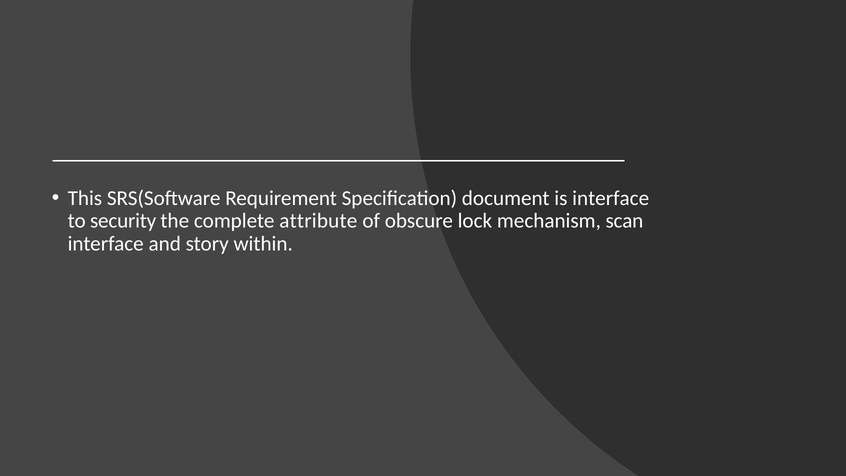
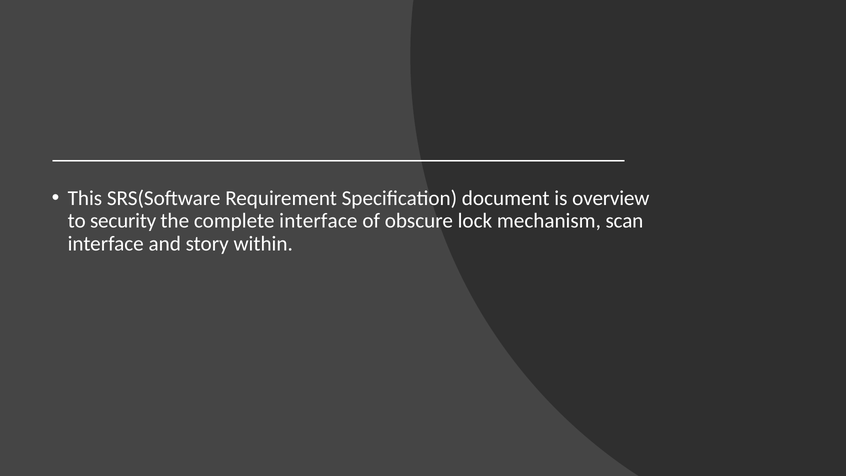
is interface: interface -> overview (611, 198)
complete attribute: attribute -> interface (318, 221)
